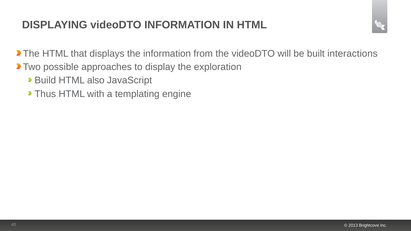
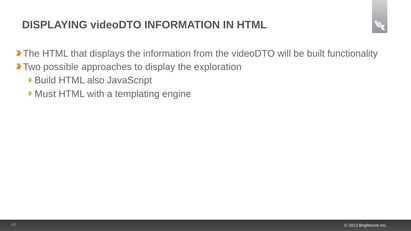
interactions: interactions -> functionality (353, 54)
Thus: Thus -> Must (45, 94)
